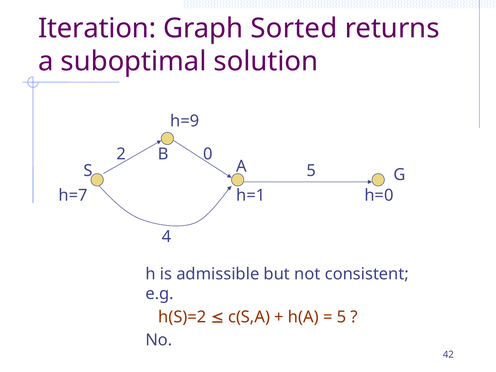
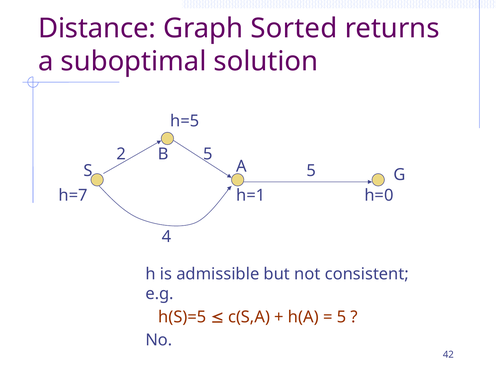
Iteration: Iteration -> Distance (97, 28)
h=9: h=9 -> h=5 (185, 121)
2 0: 0 -> 5 (208, 154)
h(S)=2: h(S)=2 -> h(S)=5 (182, 317)
